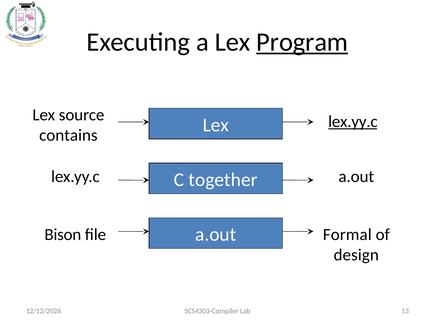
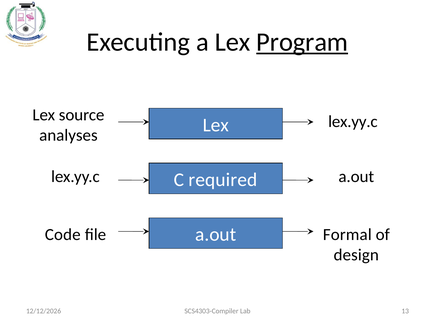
lex.yy.c underline: present -> none (353, 122)
contains: contains -> analyses (68, 135)
together: together -> required (223, 180)
Bison: Bison -> Code (63, 235)
